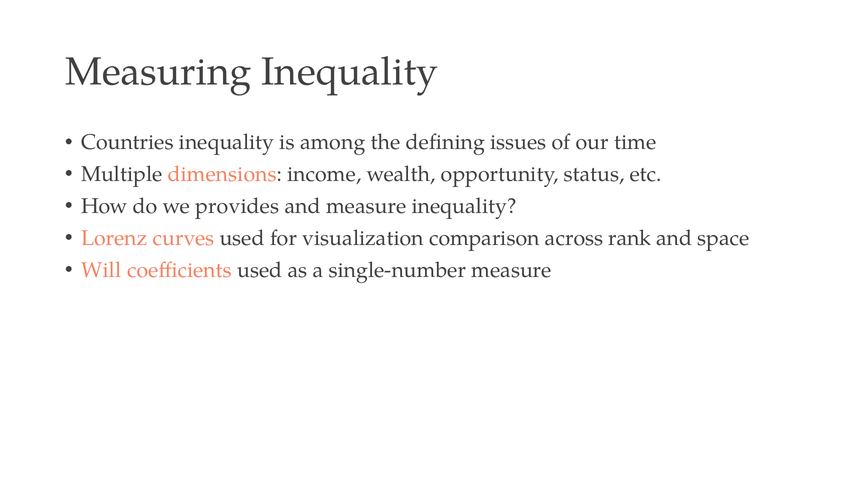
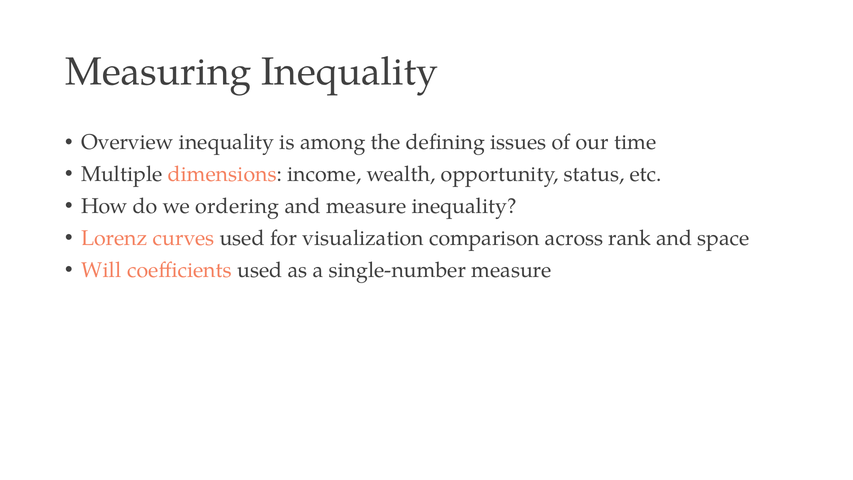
Countries: Countries -> Overview (127, 142)
provides: provides -> ordering (237, 206)
